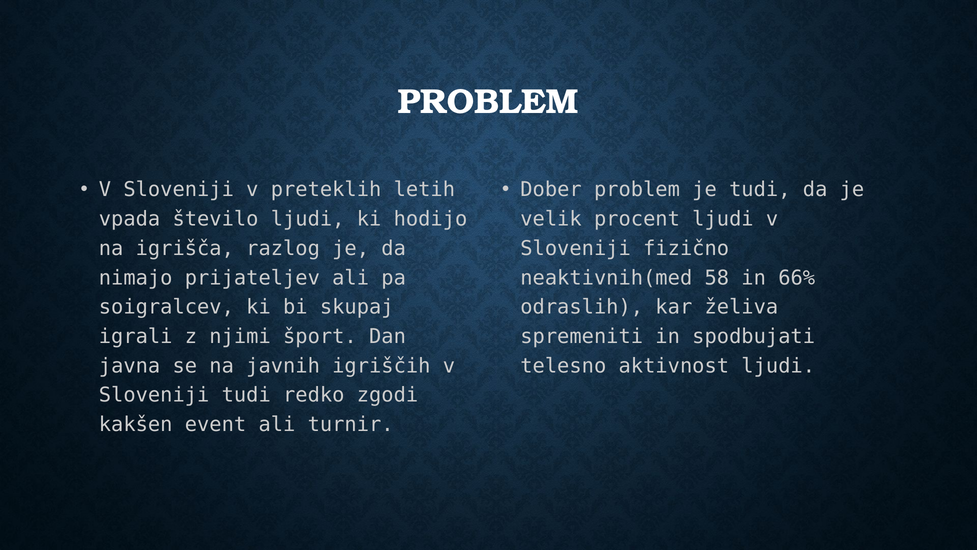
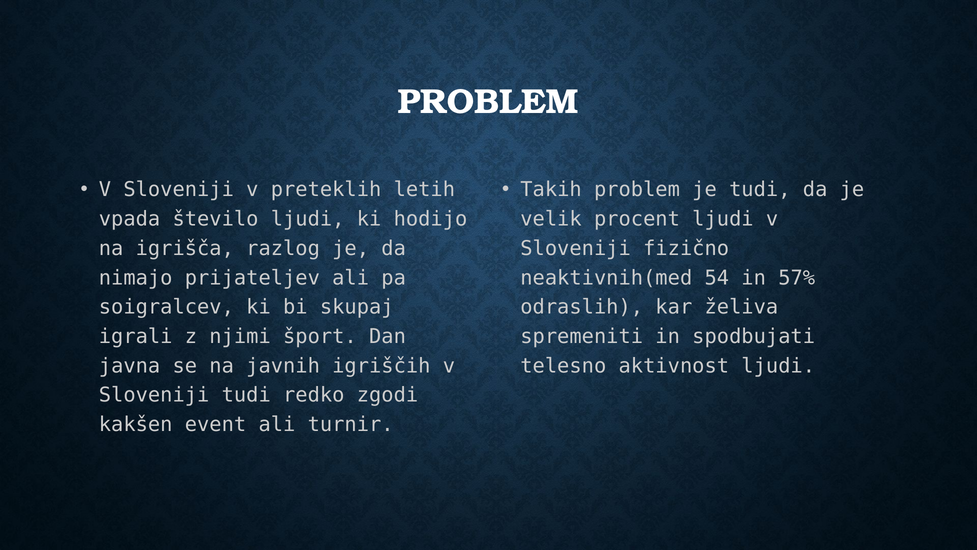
Dober: Dober -> Takih (551, 190)
58: 58 -> 54 (717, 278)
66%: 66% -> 57% (797, 278)
